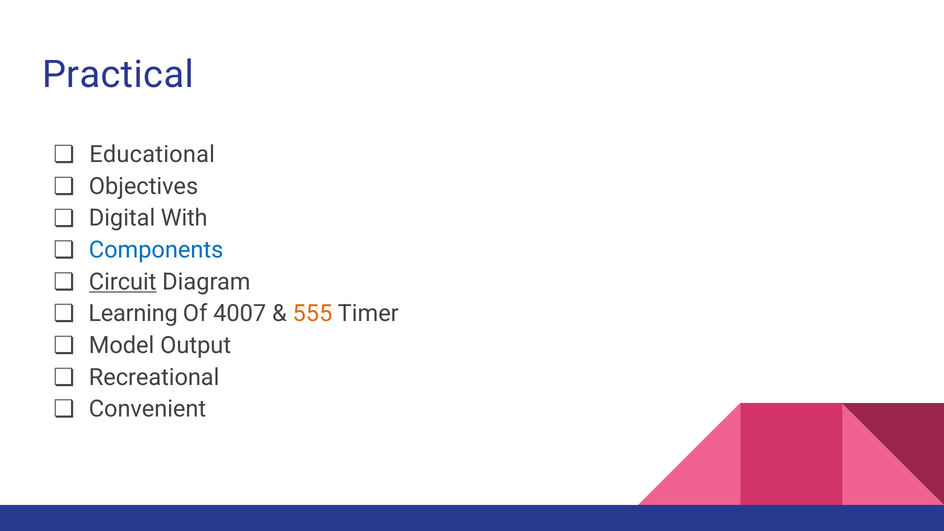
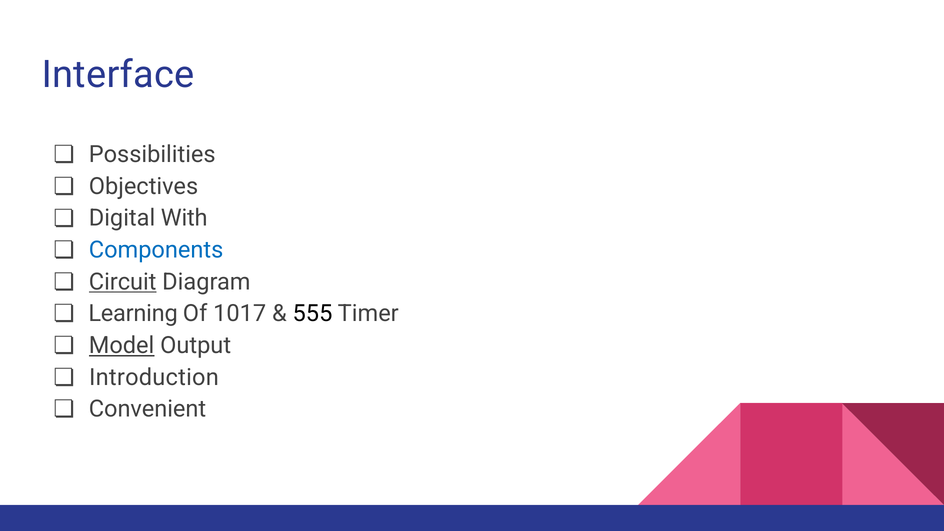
Practical: Practical -> Interface (118, 75)
Educational: Educational -> Possibilities (152, 155)
4007: 4007 -> 1017 (240, 314)
555 colour: orange -> black (313, 314)
Model underline: none -> present (122, 345)
Recreational: Recreational -> Introduction (154, 377)
